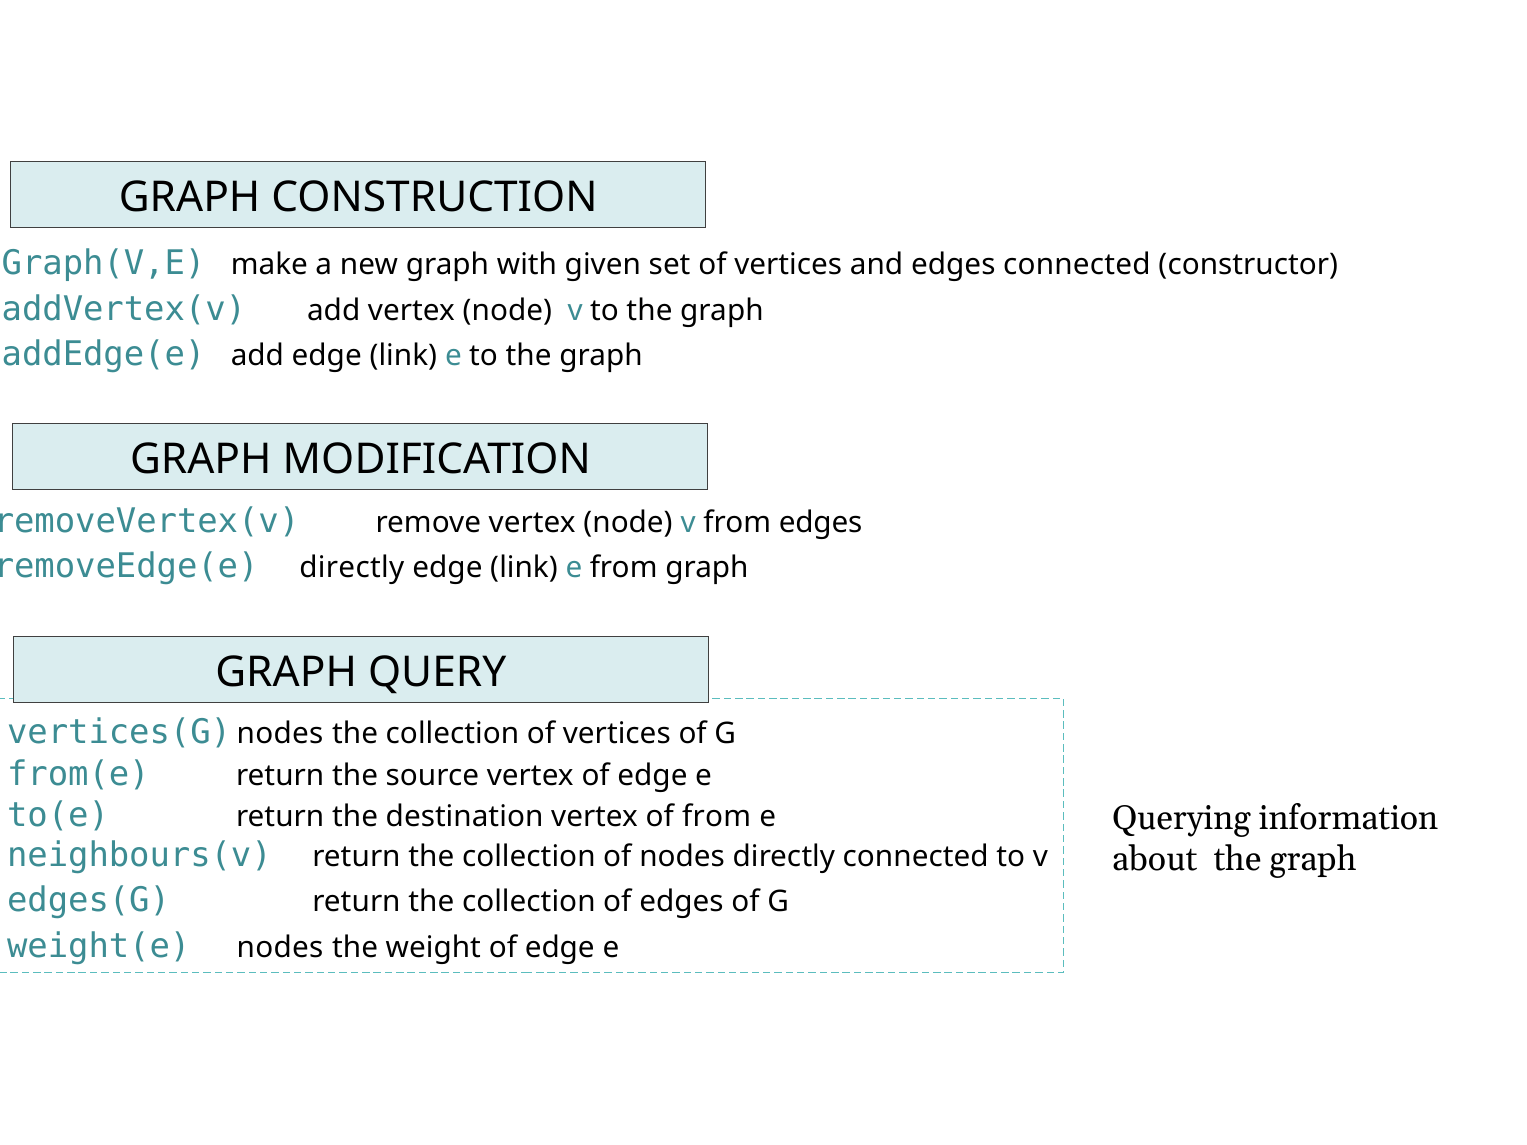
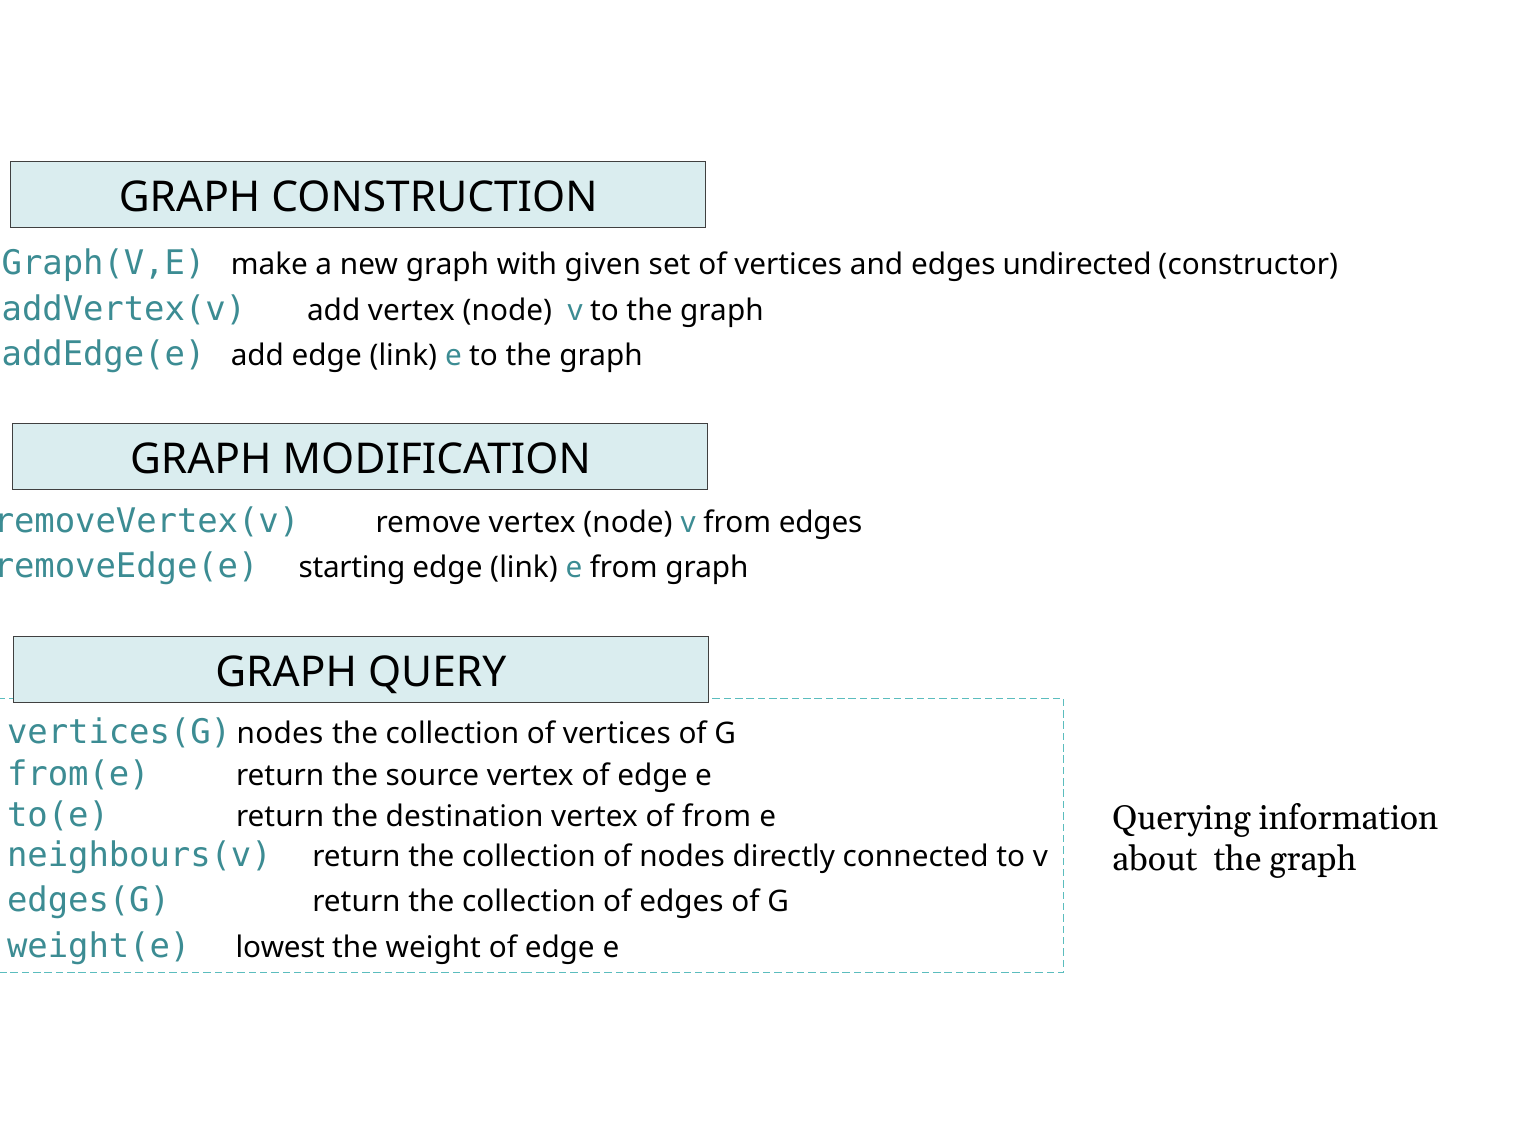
edges connected: connected -> undirected (1077, 265)
directly: directly -> starting (352, 567)
weight(e nodes: nodes -> lowest (280, 948)
